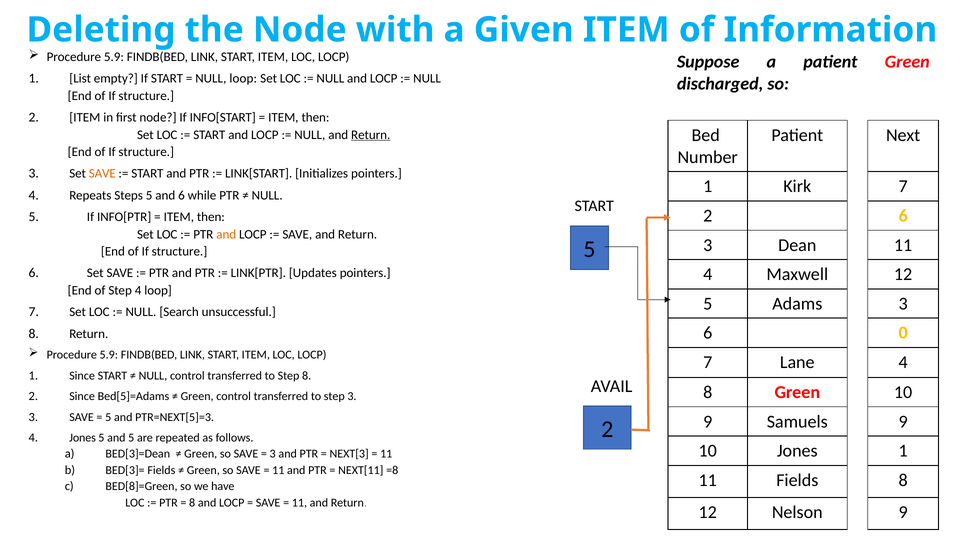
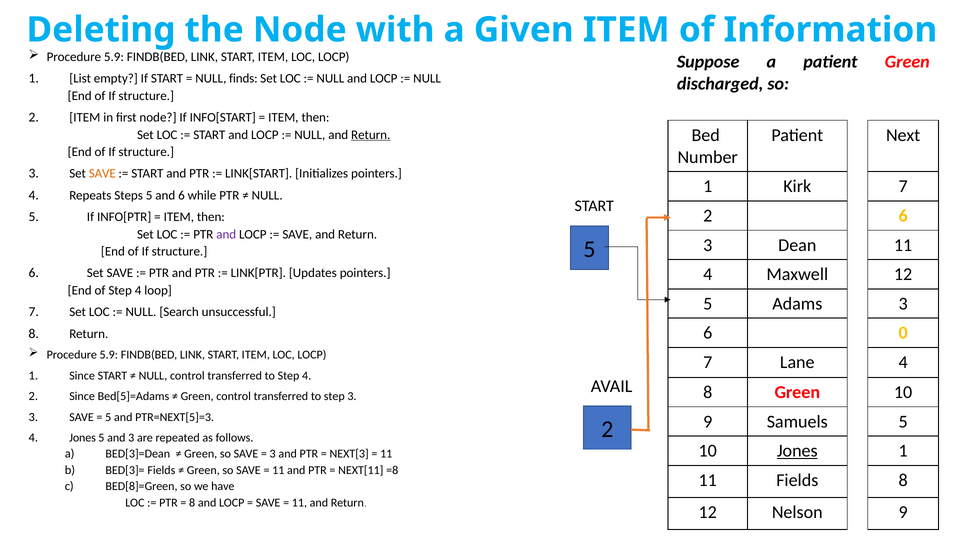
NULL loop: loop -> finds (243, 79)
and colour: orange -> purple (226, 234)
to Step 8: 8 -> 4 (307, 376)
Samuels 9: 9 -> 5 (903, 422)
and 5: 5 -> 3 (131, 438)
Jones underline: none -> present (797, 451)
